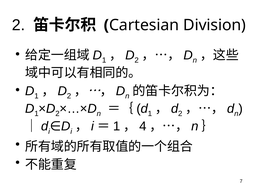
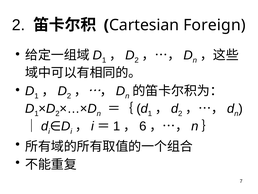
Division: Division -> Foreign (214, 25)
4: 4 -> 6 (143, 126)
